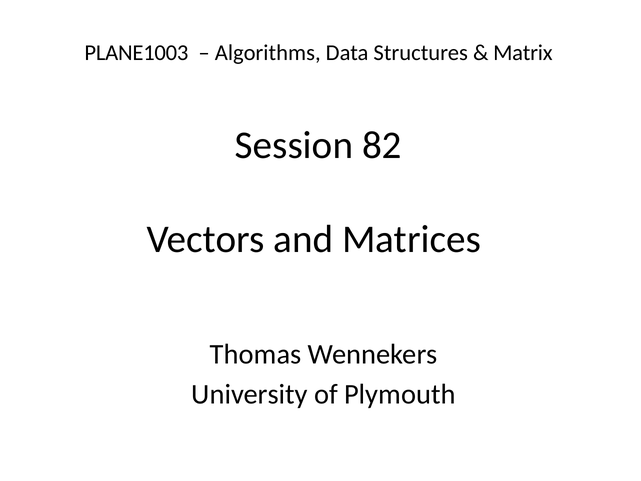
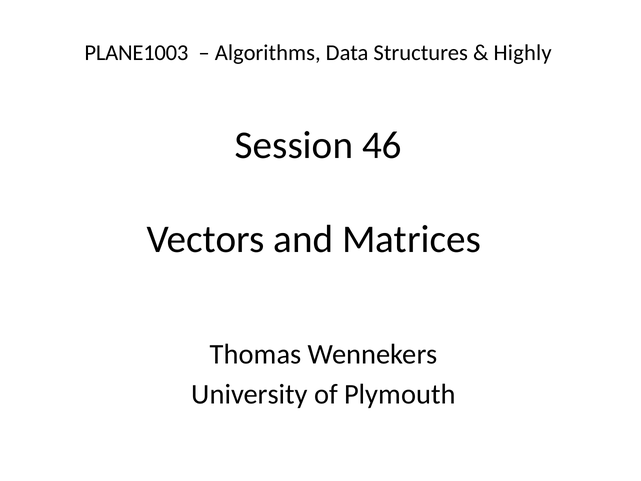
Matrix: Matrix -> Highly (523, 53)
82: 82 -> 46 (382, 145)
